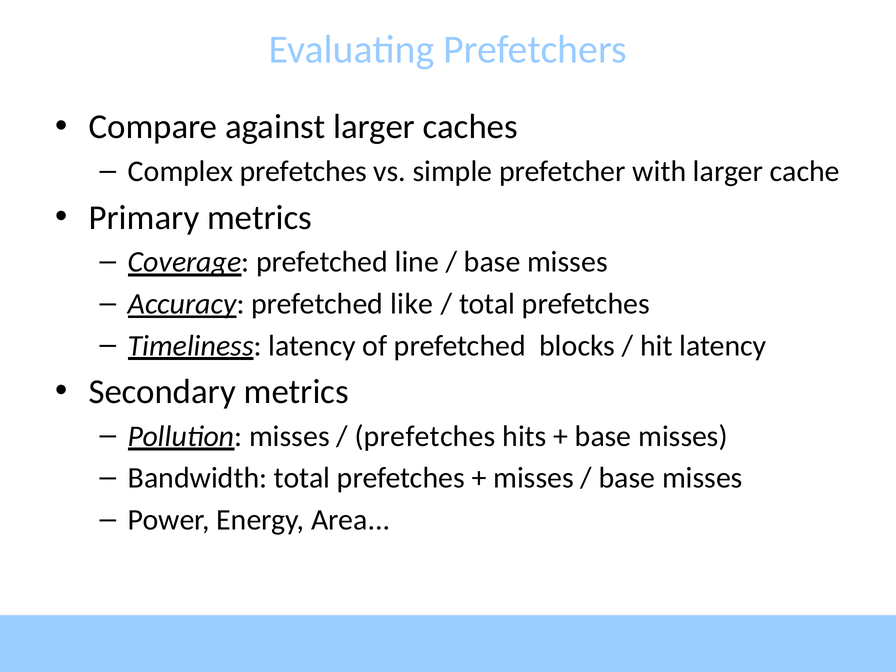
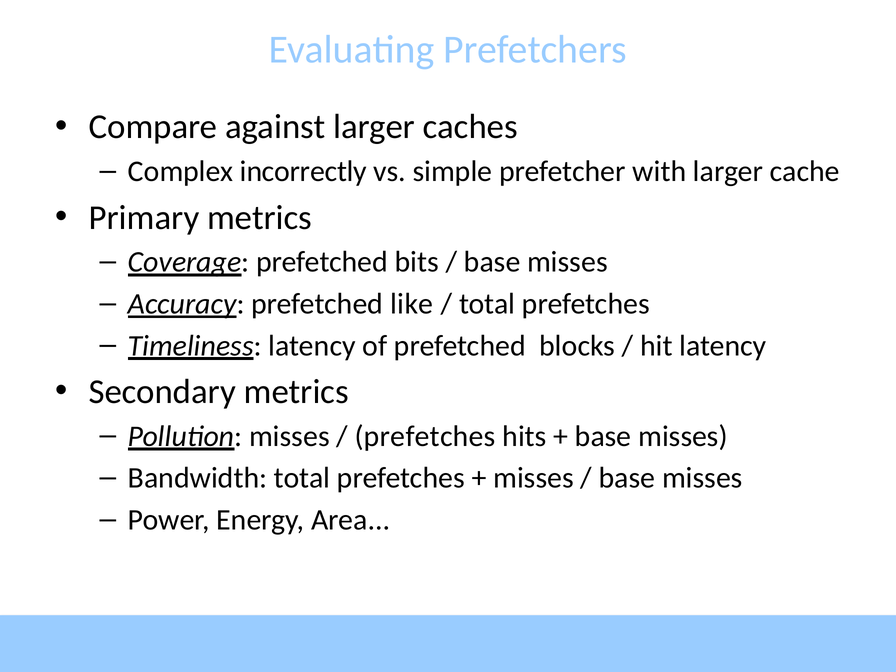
Complex prefetches: prefetches -> incorrectly (303, 171)
line: line -> bits (417, 262)
